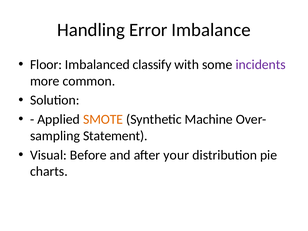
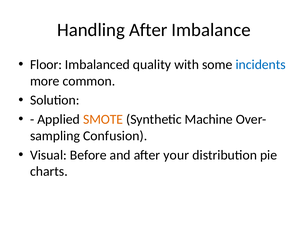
Handling Error: Error -> After (148, 30)
classify: classify -> quality (152, 65)
incidents colour: purple -> blue (261, 65)
Statement: Statement -> Confusion (115, 136)
